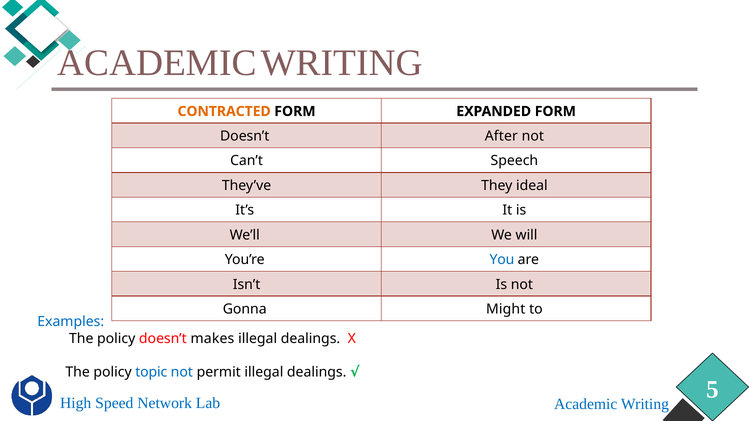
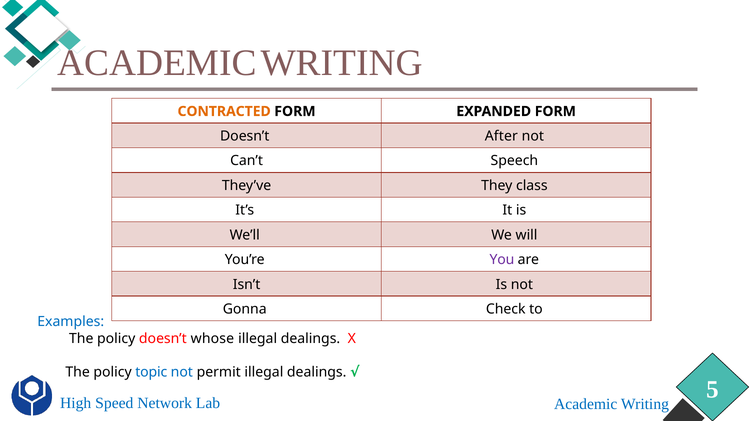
ideal: ideal -> class (532, 186)
You colour: blue -> purple (502, 260)
Might: Might -> Check (506, 309)
makes: makes -> whose (212, 339)
